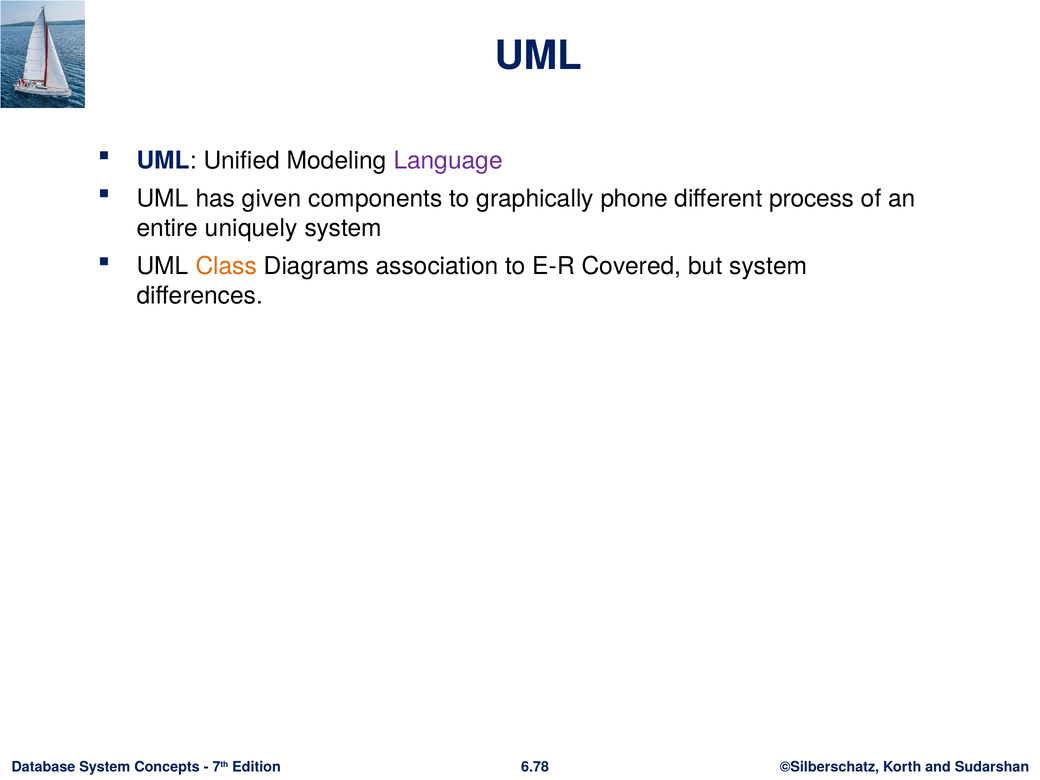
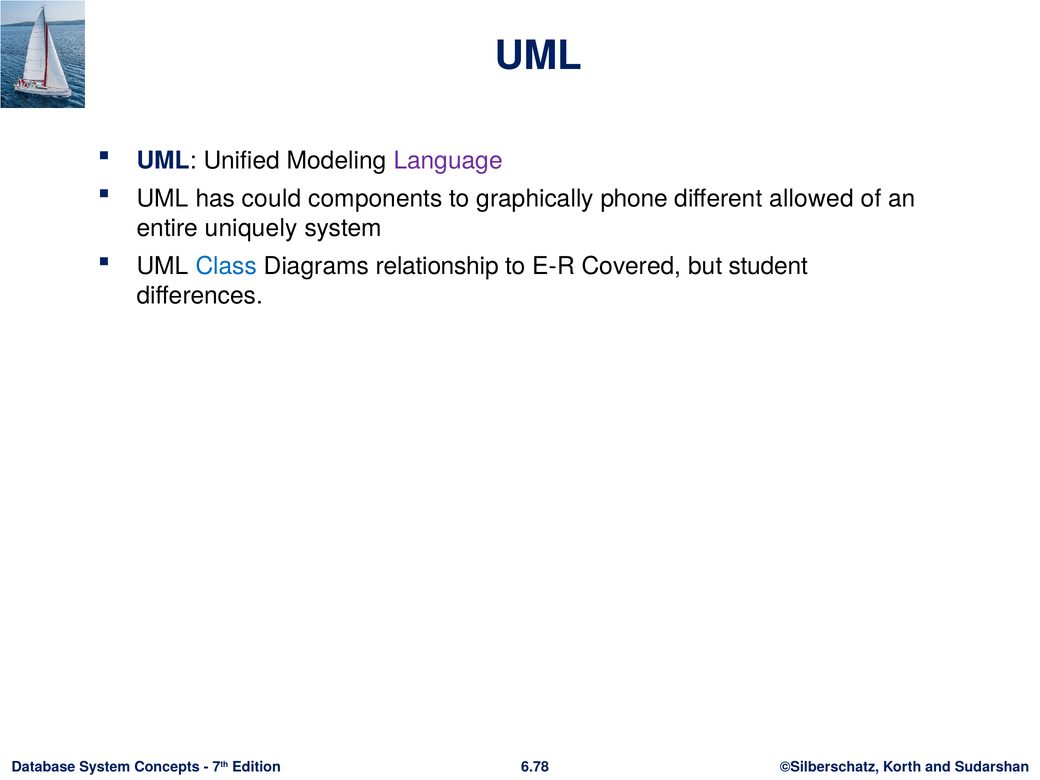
given: given -> could (272, 199)
process: process -> allowed (812, 199)
Class colour: orange -> blue (226, 266)
association: association -> relationship (437, 266)
but system: system -> student (768, 266)
